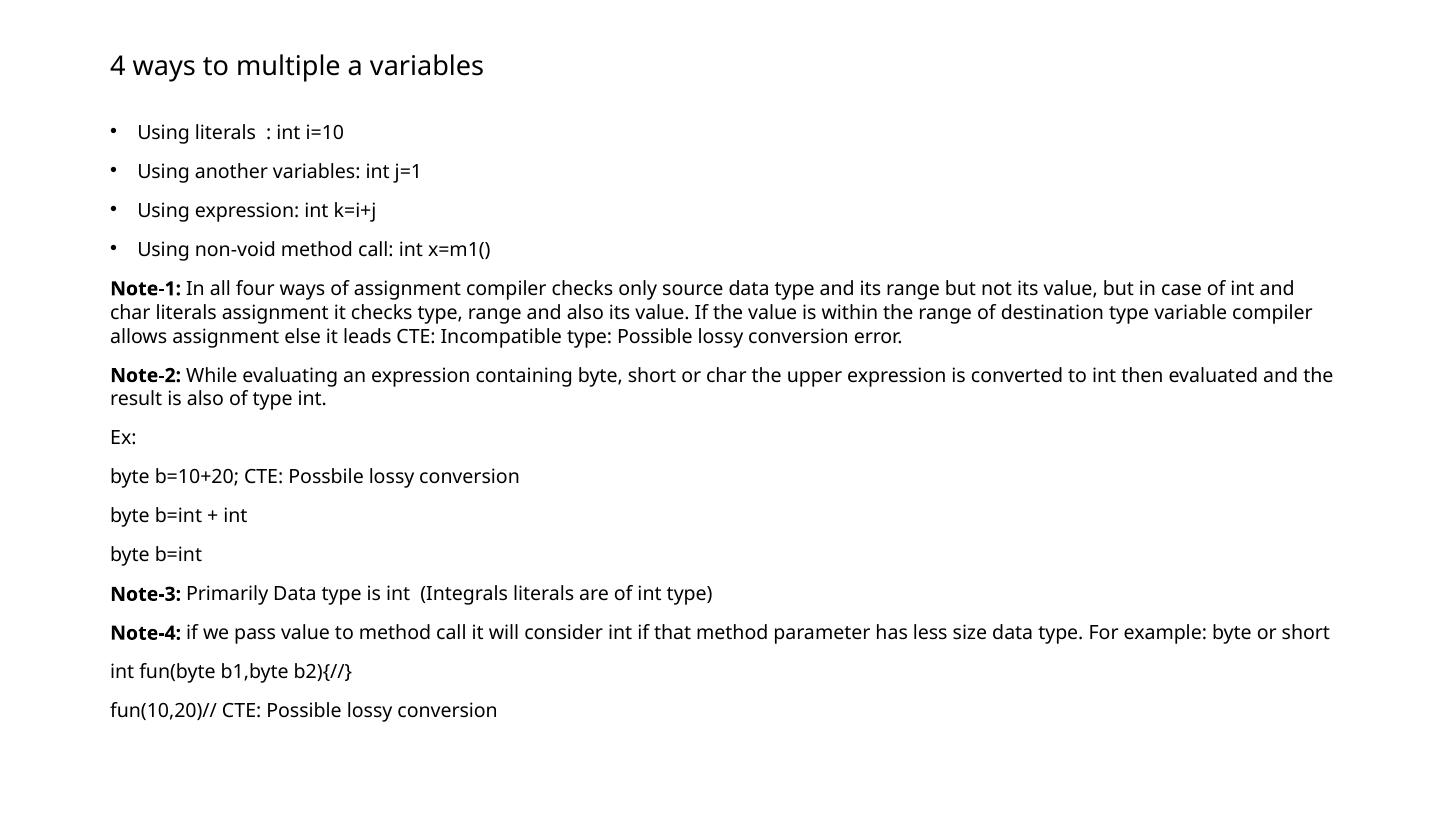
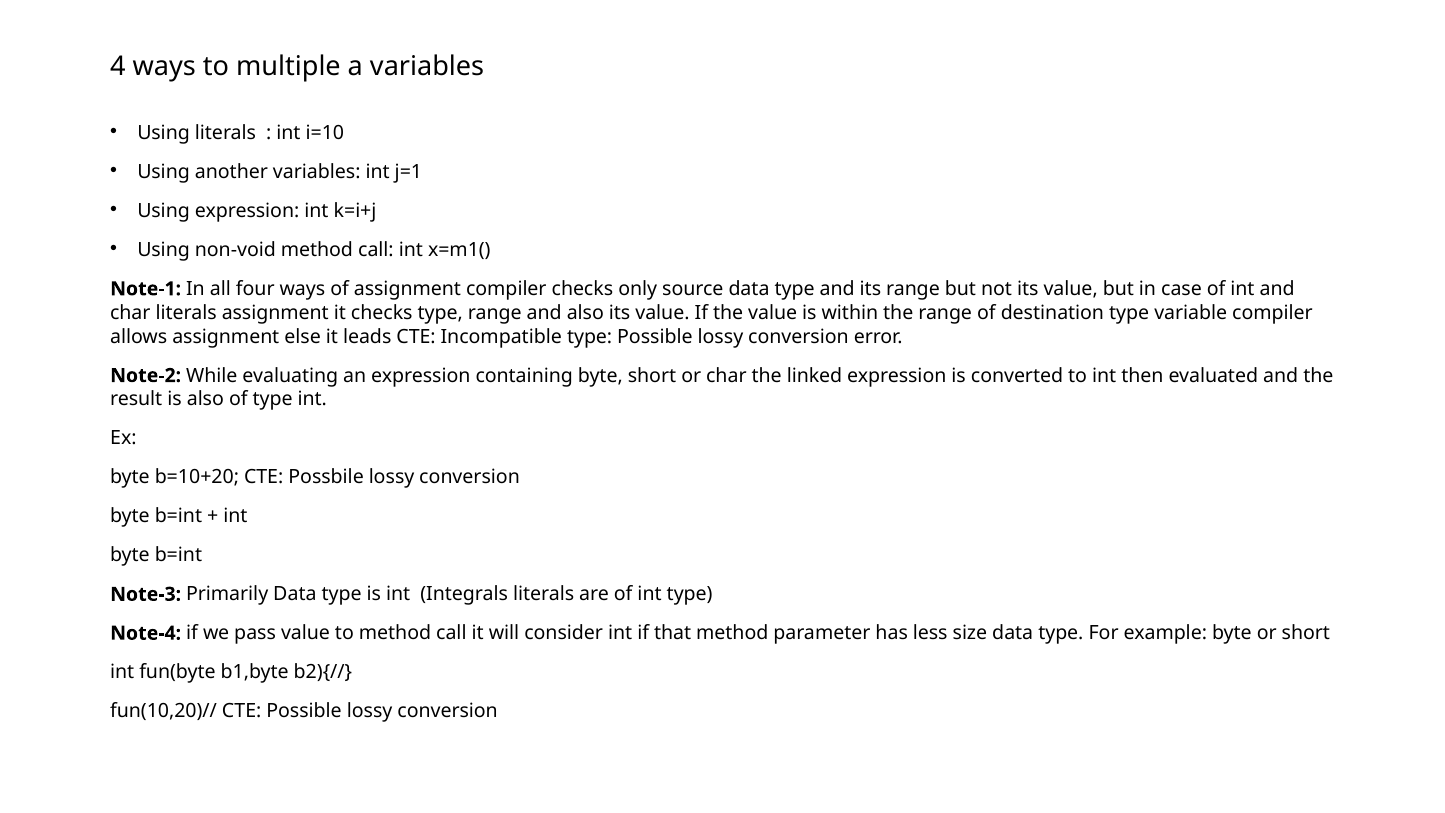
upper: upper -> linked (814, 375)
